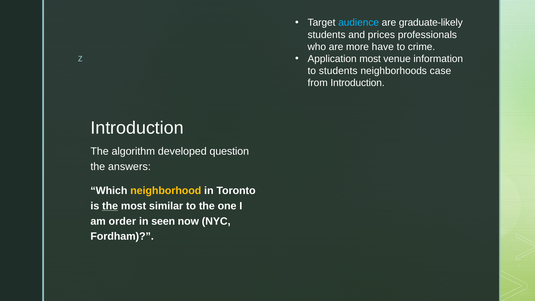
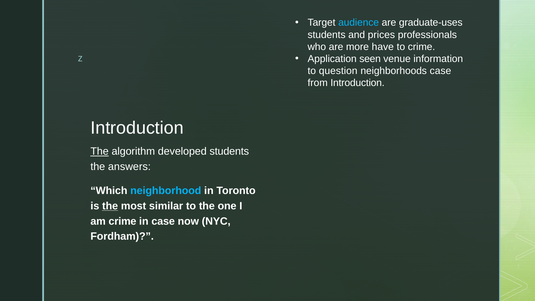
graduate-likely: graduate-likely -> graduate-uses (431, 23)
Application most: most -> seen (370, 59)
to students: students -> question (338, 71)
The underline: none -> present (100, 151)
developed question: question -> students (229, 151)
neighborhood colour: yellow -> light blue (166, 191)
am order: order -> crime (122, 221)
in seen: seen -> case (163, 221)
